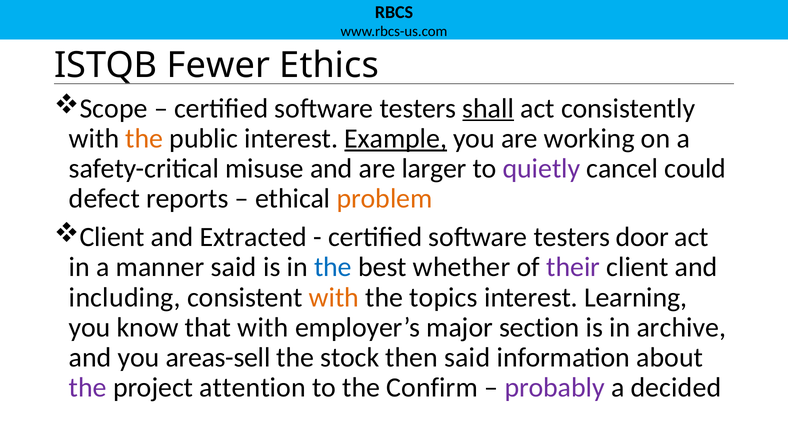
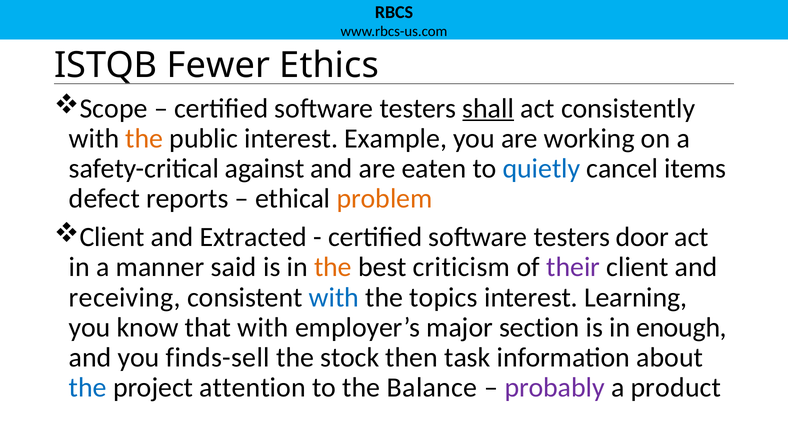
Example underline: present -> none (396, 139)
misuse: misuse -> against (265, 169)
larger: larger -> eaten (434, 169)
quietly colour: purple -> blue (541, 169)
could: could -> items (695, 169)
the colour: blue -> orange (333, 267)
whether: whether -> criticism (462, 267)
including: including -> receiving (125, 297)
with colour: orange -> blue (334, 297)
archive: archive -> enough (681, 328)
areas-sell: areas-sell -> finds-sell (218, 358)
then said: said -> task (467, 358)
the colour: purple -> blue (88, 388)
Confirm: Confirm -> Balance (432, 388)
decided: decided -> product (676, 388)
